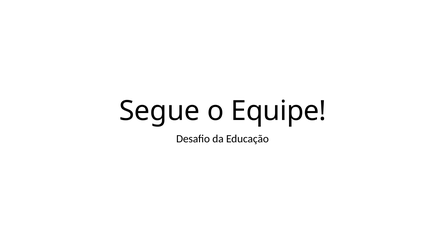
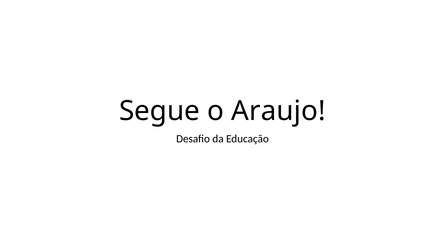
Equipe: Equipe -> Araujo (278, 111)
